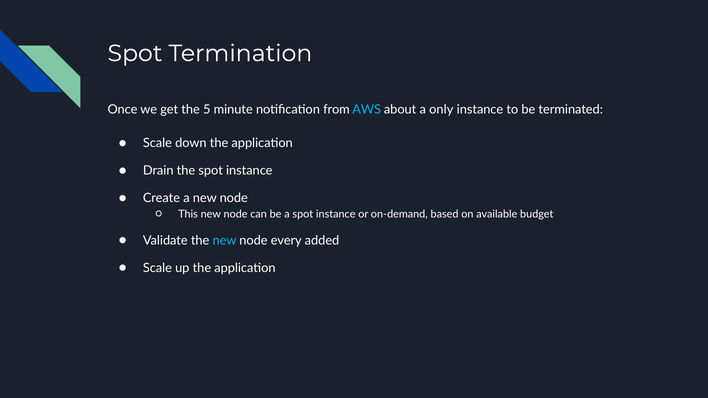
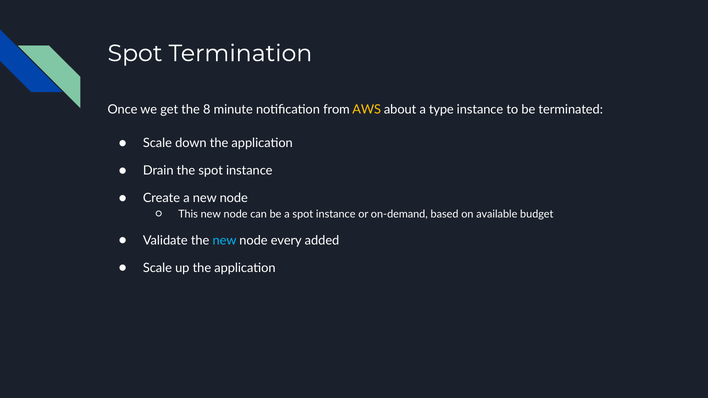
5: 5 -> 8 (207, 110)
AWS colour: light blue -> yellow (367, 110)
only: only -> type (441, 110)
